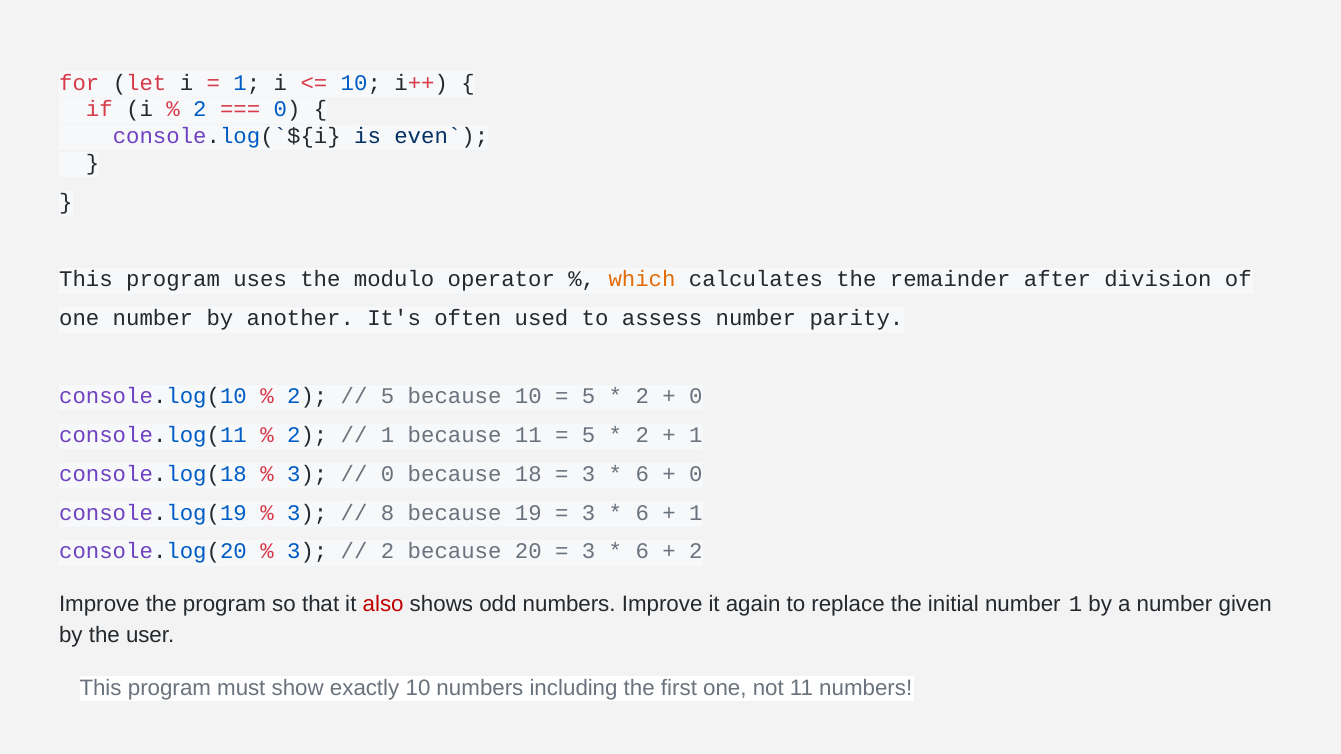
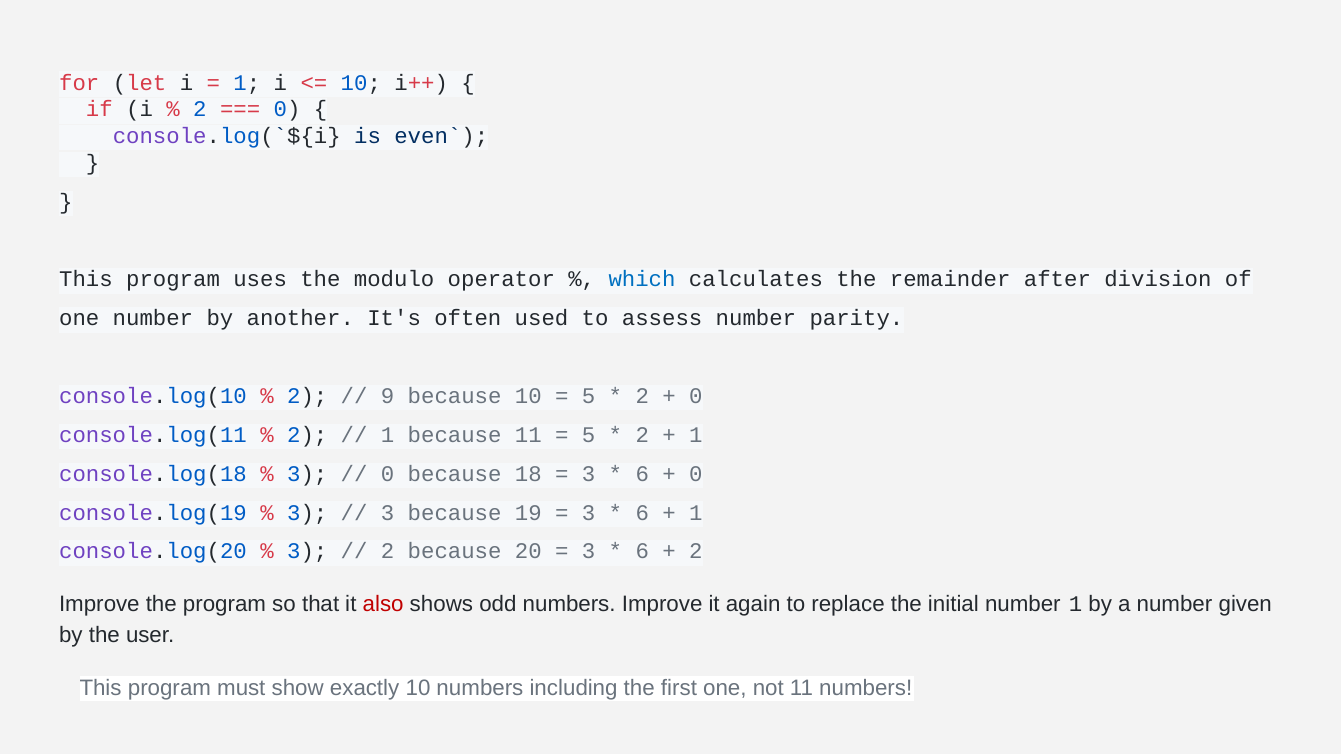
which colour: orange -> blue (642, 280)
5: 5 -> 9 (388, 396)
8: 8 -> 3 (388, 513)
